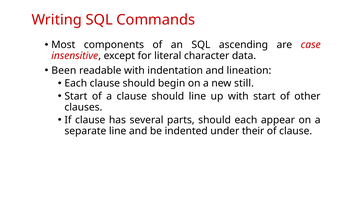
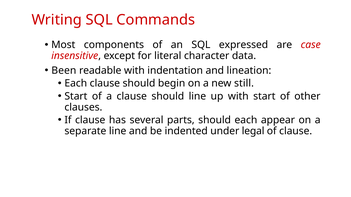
ascending: ascending -> expressed (243, 45)
their: their -> legal (253, 131)
